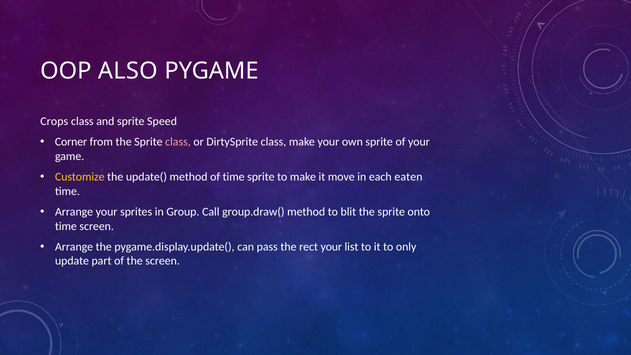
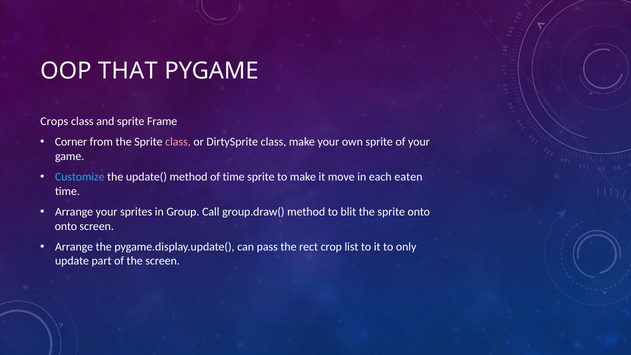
ALSO: ALSO -> THAT (128, 71)
Speed: Speed -> Frame (162, 121)
Customize colour: yellow -> light blue (80, 177)
time: time -> onto (66, 226)
rect your: your -> crop (331, 247)
